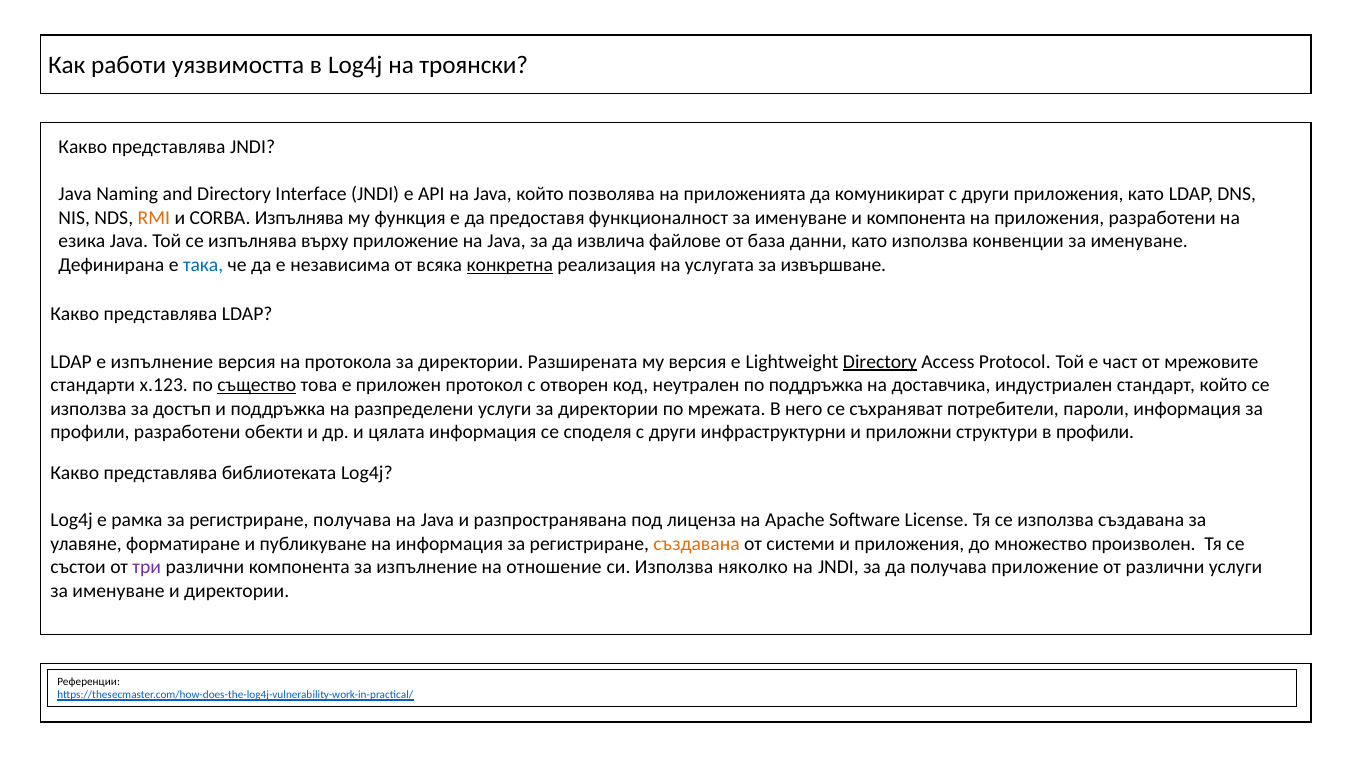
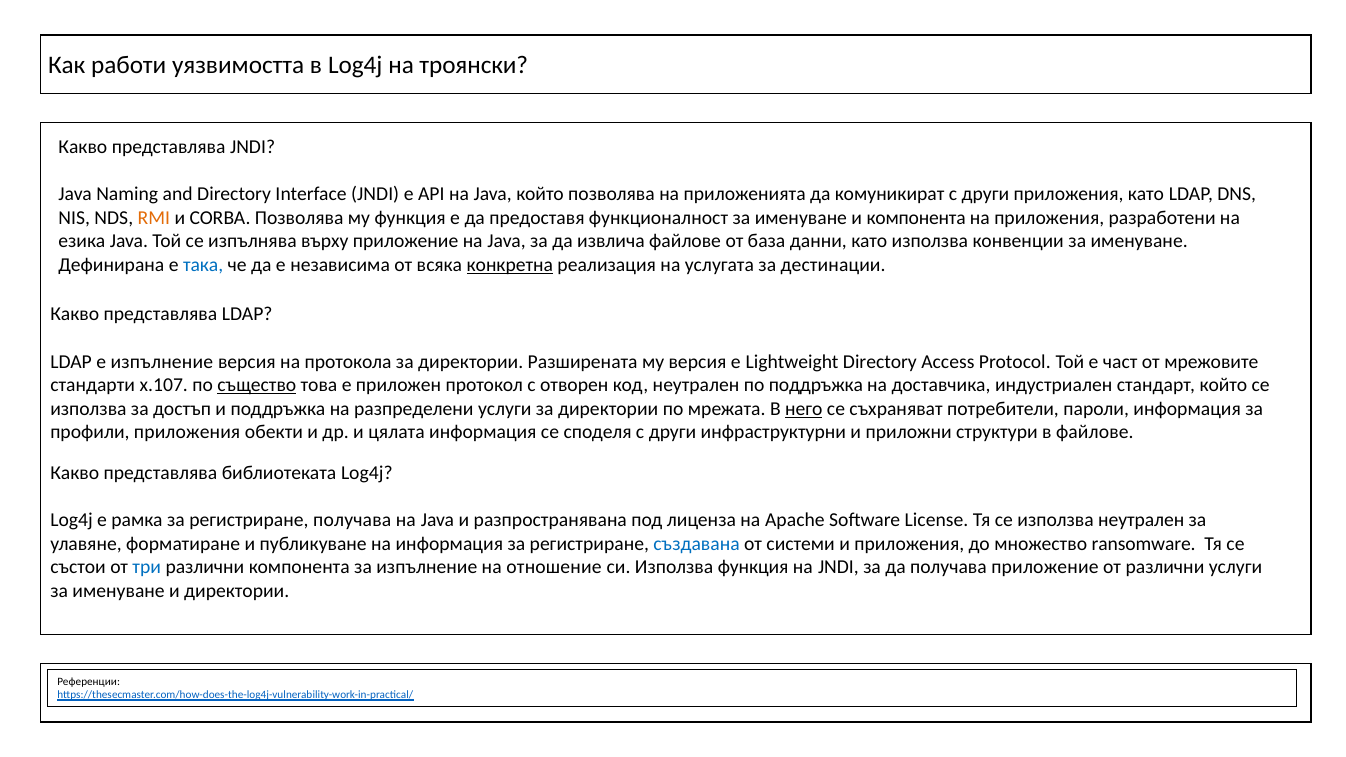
CORBA Изпълнява: Изпълнява -> Позволява (299, 218)
извършване: извършване -> дестинации (833, 265)
Directory underline: present -> none (880, 362)
x.123: x.123 -> x.107 (164, 385)
него underline: none -> present (804, 409)
профили разработени: разработени -> приложения (187, 432)
в профили: профили -> файлове (1095, 432)
използва създавана: създавана -> неутрален (1141, 520)
създавана colour: orange -> blue (697, 544)
произволен: произволен -> ransomware (1144, 544)
три colour: purple -> blue (147, 567)
Използва няколко: няколко -> функция (753, 567)
